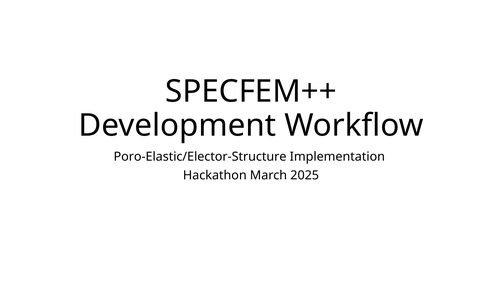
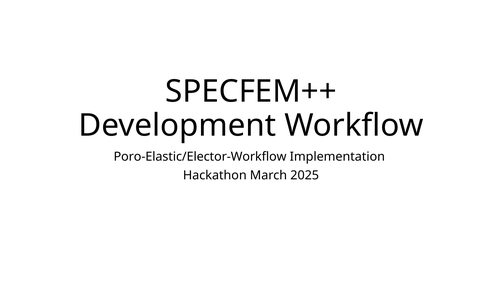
Poro-Elastic/Elector-Structure: Poro-Elastic/Elector-Structure -> Poro-Elastic/Elector-Workflow (200, 157)
